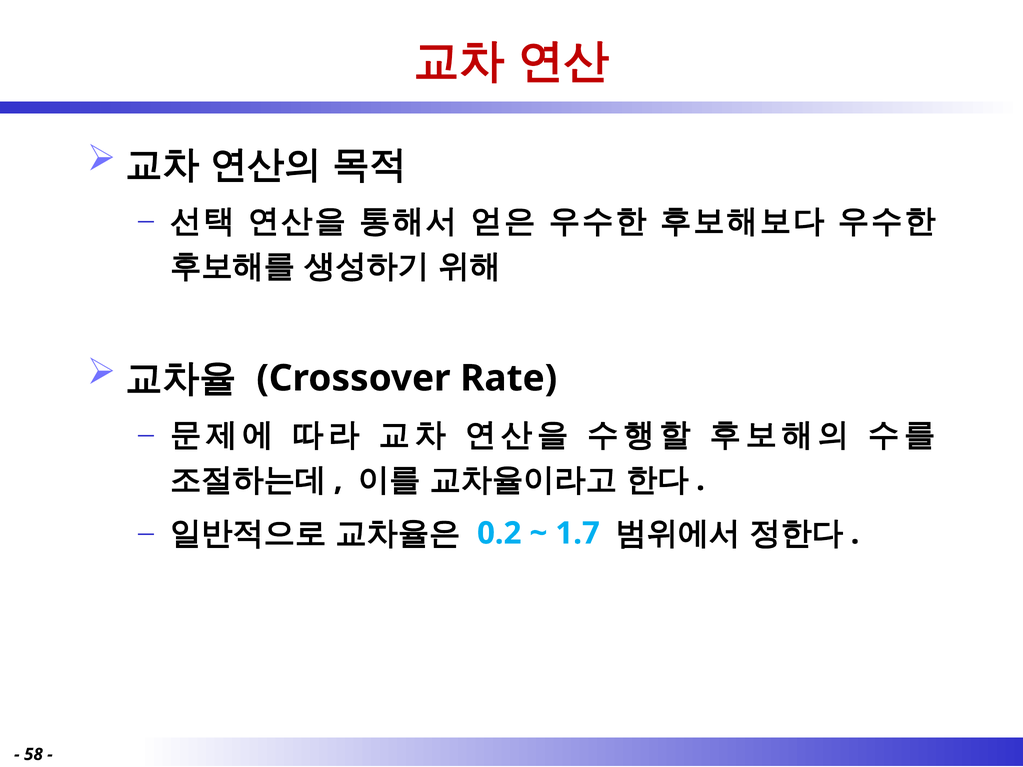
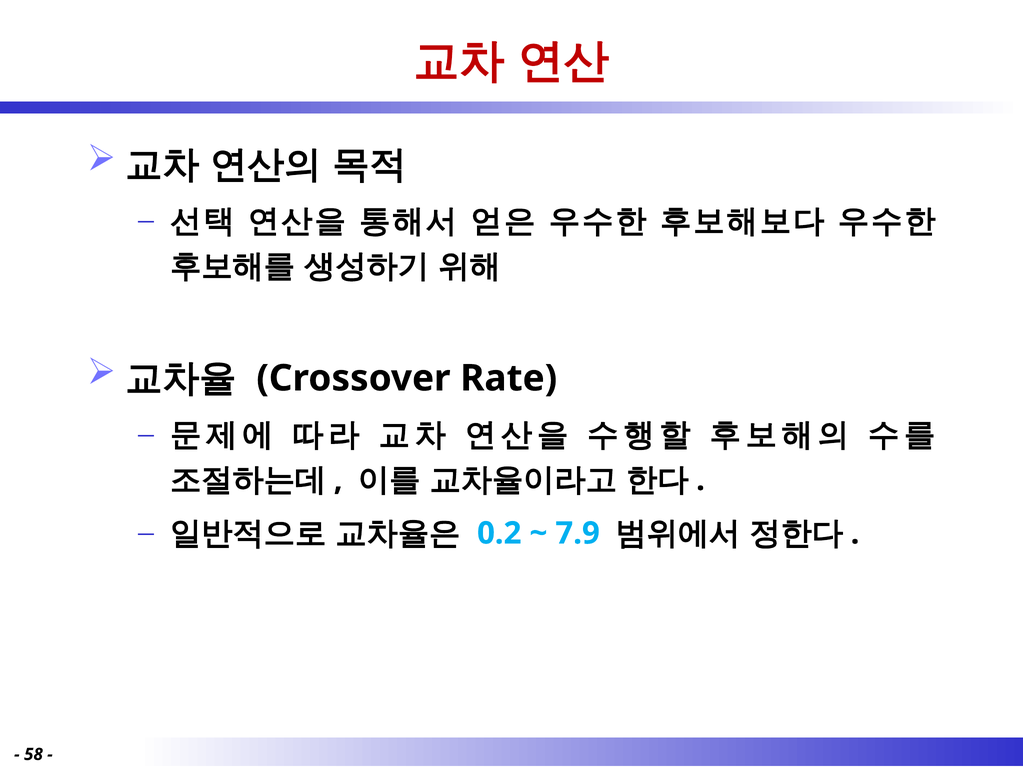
1.7: 1.7 -> 7.9 (578, 533)
